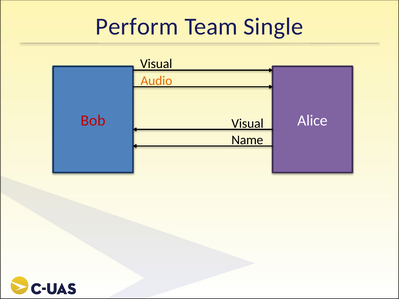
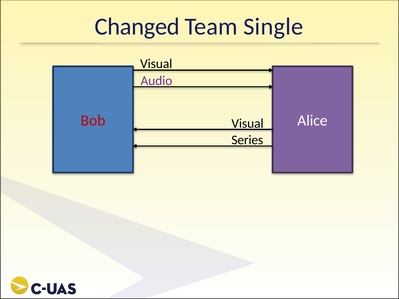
Perform: Perform -> Changed (137, 27)
Audio colour: orange -> purple (156, 81)
Name: Name -> Series (247, 140)
